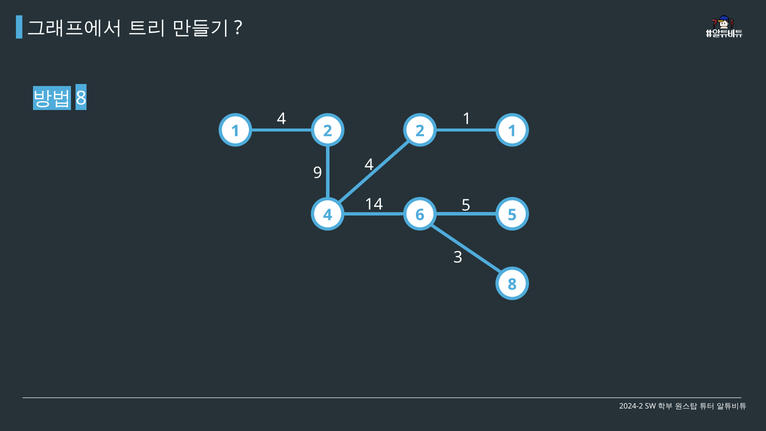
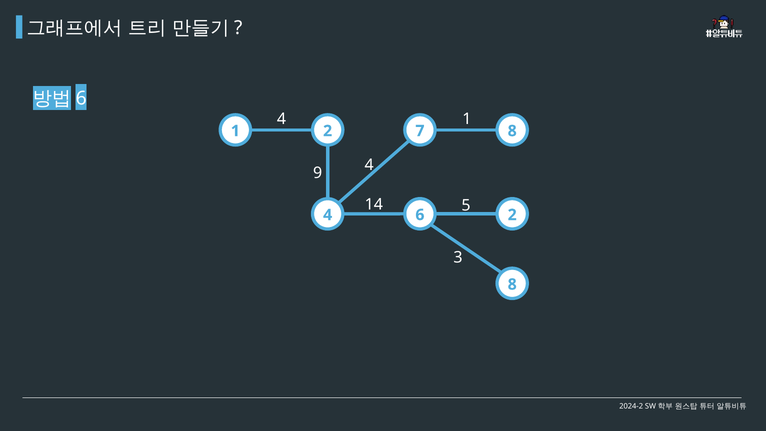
8: 8 -> 6 (81, 98)
2 2: 2 -> 7 (420, 131)
1 1: 1 -> 8 (512, 131)
6 5: 5 -> 2 (512, 215)
